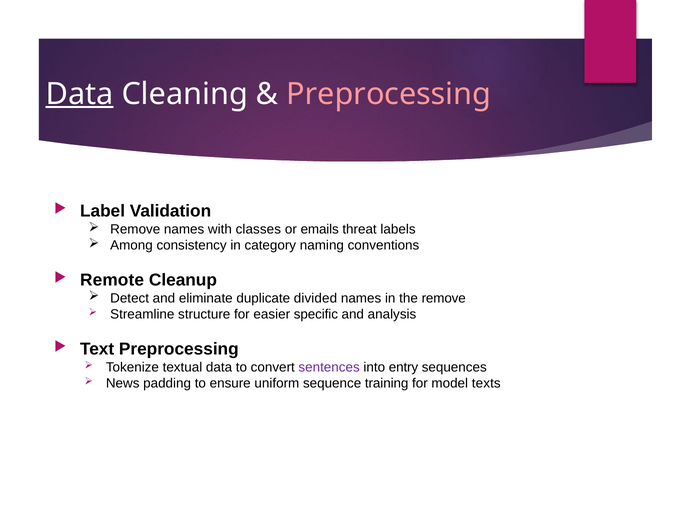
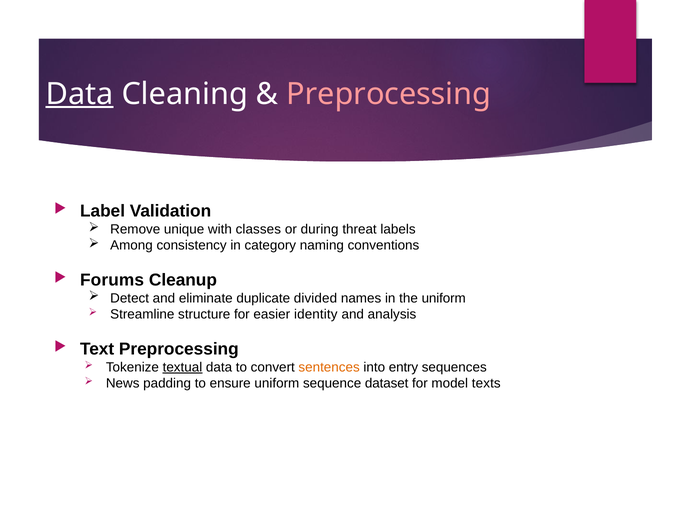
Remove names: names -> unique (184, 230)
emails: emails -> during (320, 230)
Remote: Remote -> Forums (112, 280)
the remove: remove -> uniform (444, 299)
specific: specific -> identity (316, 315)
textual underline: none -> present (182, 368)
sentences colour: purple -> orange (329, 368)
training: training -> dataset (387, 384)
